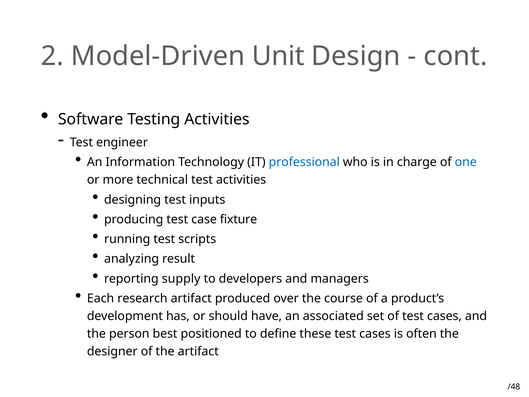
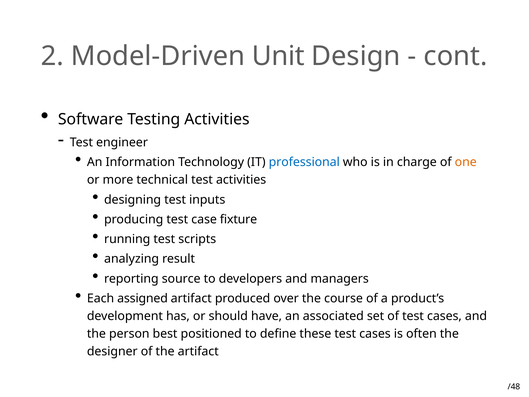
one colour: blue -> orange (466, 162)
supply: supply -> source (181, 278)
research: research -> assigned (143, 298)
